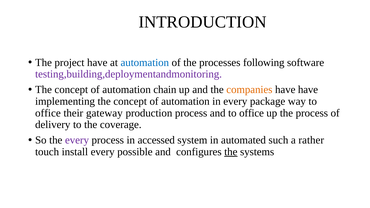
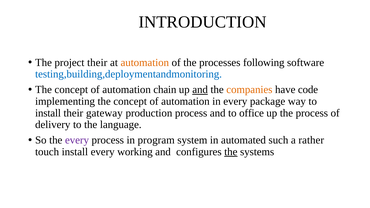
project have: have -> their (97, 63)
automation colour: blue -> orange (145, 63)
testing,building,deploymentandmonitoring colour: purple -> blue (129, 74)
and underline: none -> present (200, 90)
have have: have -> code (308, 90)
office: office -> install (48, 113)
coverage: coverage -> language (121, 125)
accessed: accessed -> program (156, 140)
possible: possible -> working (135, 152)
